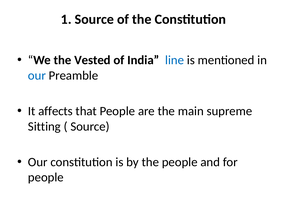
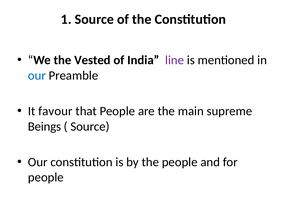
line colour: blue -> purple (175, 60)
affects: affects -> favour (55, 111)
Sitting: Sitting -> Beings (44, 127)
